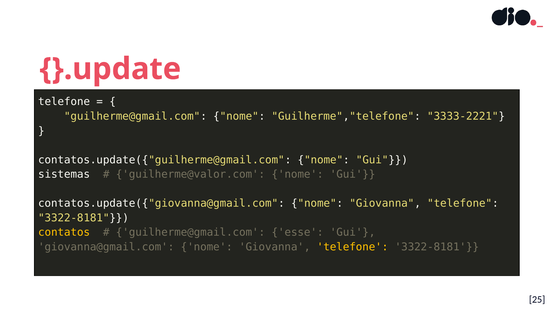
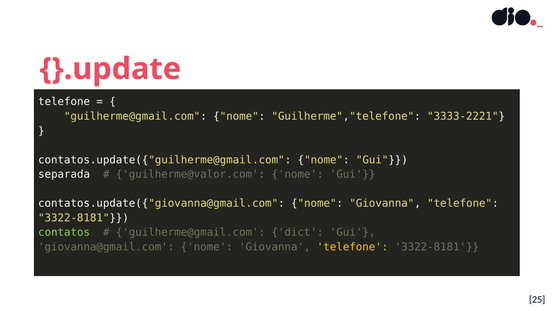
sistemas: sistemas -> separada (64, 174)
contatos colour: yellow -> light green (64, 232)
esse: esse -> dict (297, 232)
